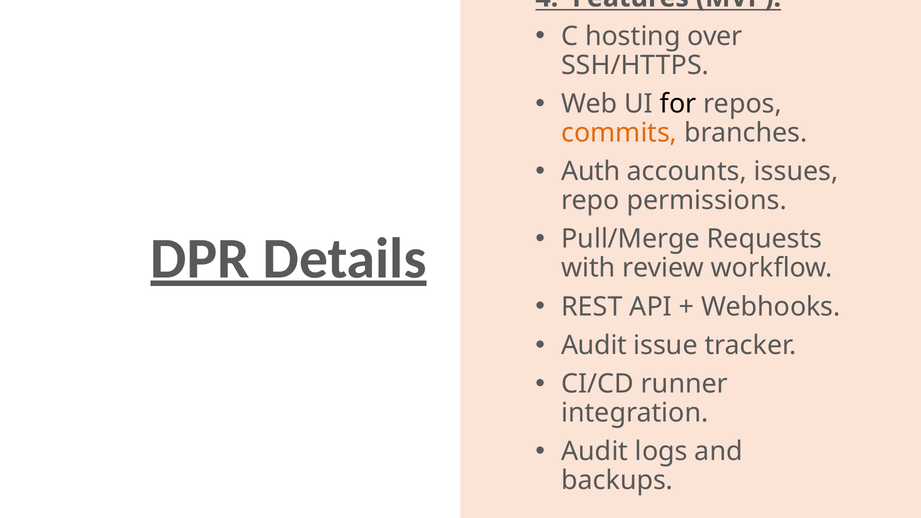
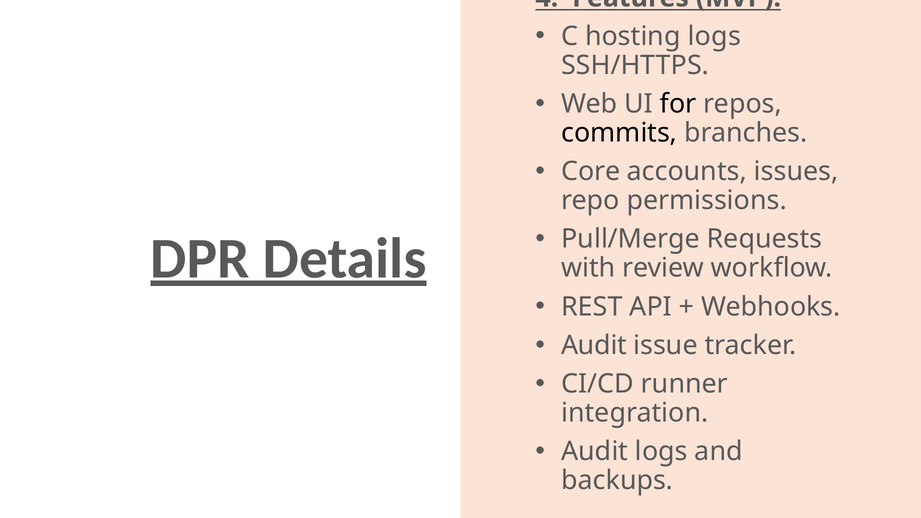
hosting over: over -> logs (714, 36)
commits colour: orange -> black (619, 133)
Auth: Auth -> Core (591, 171)
